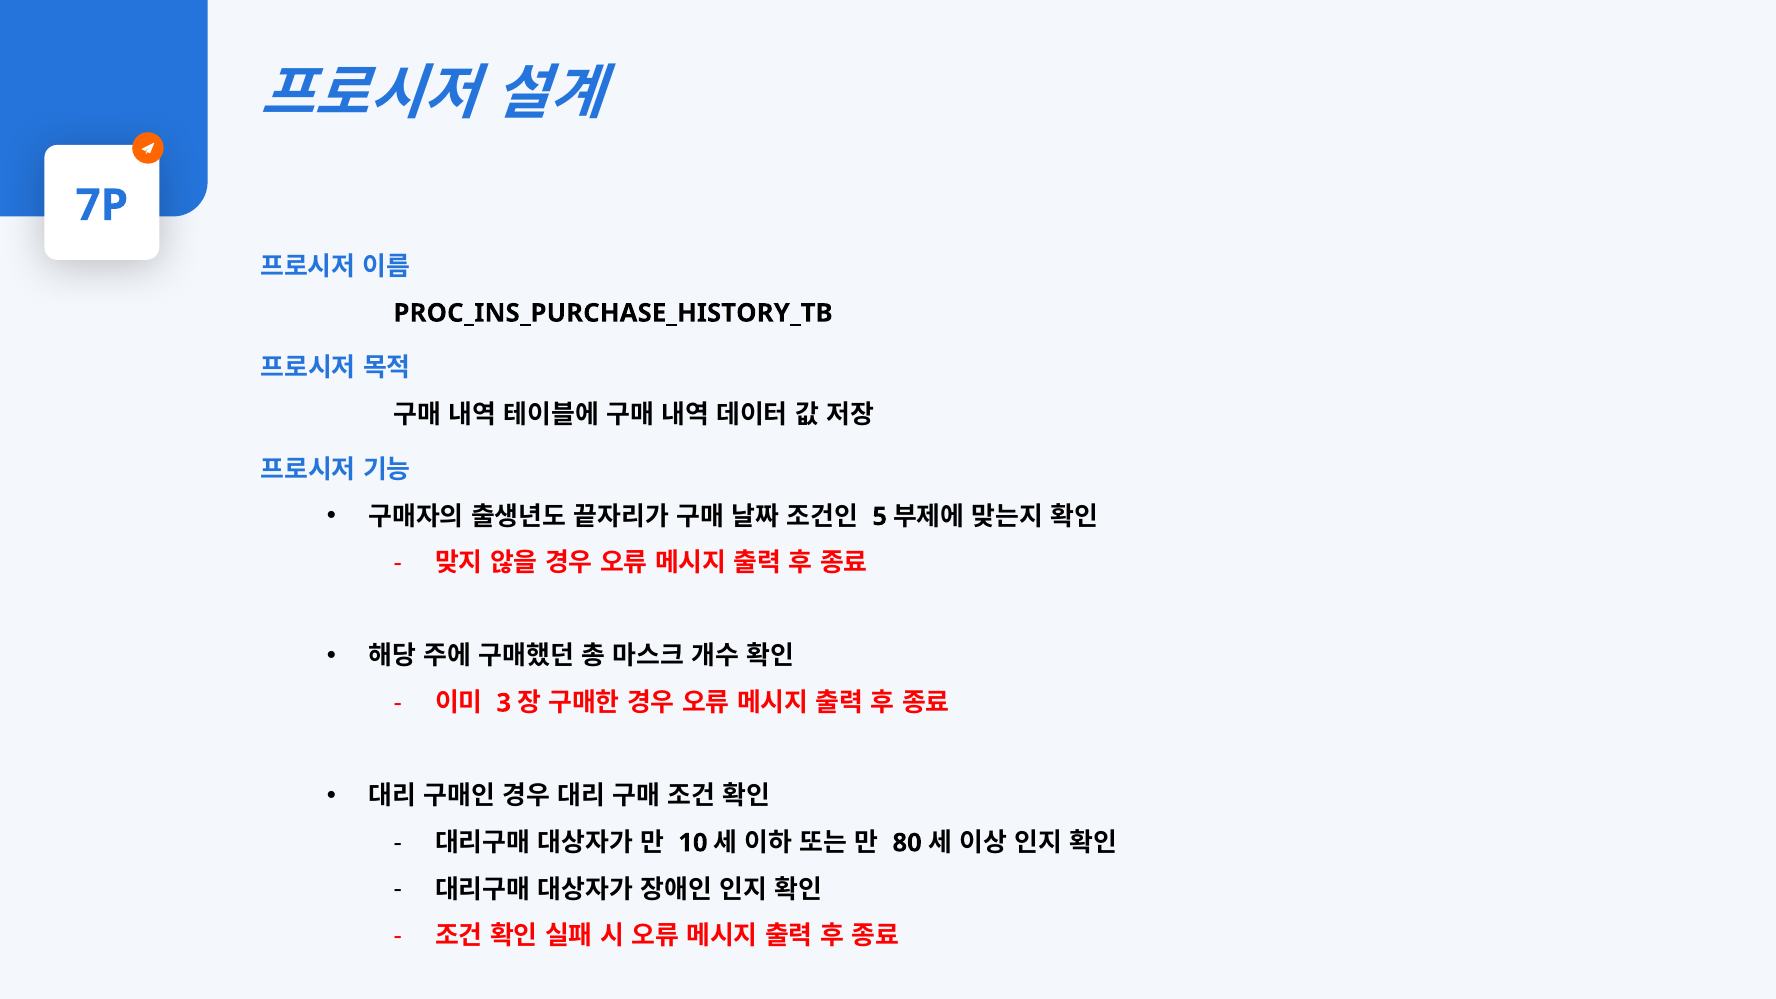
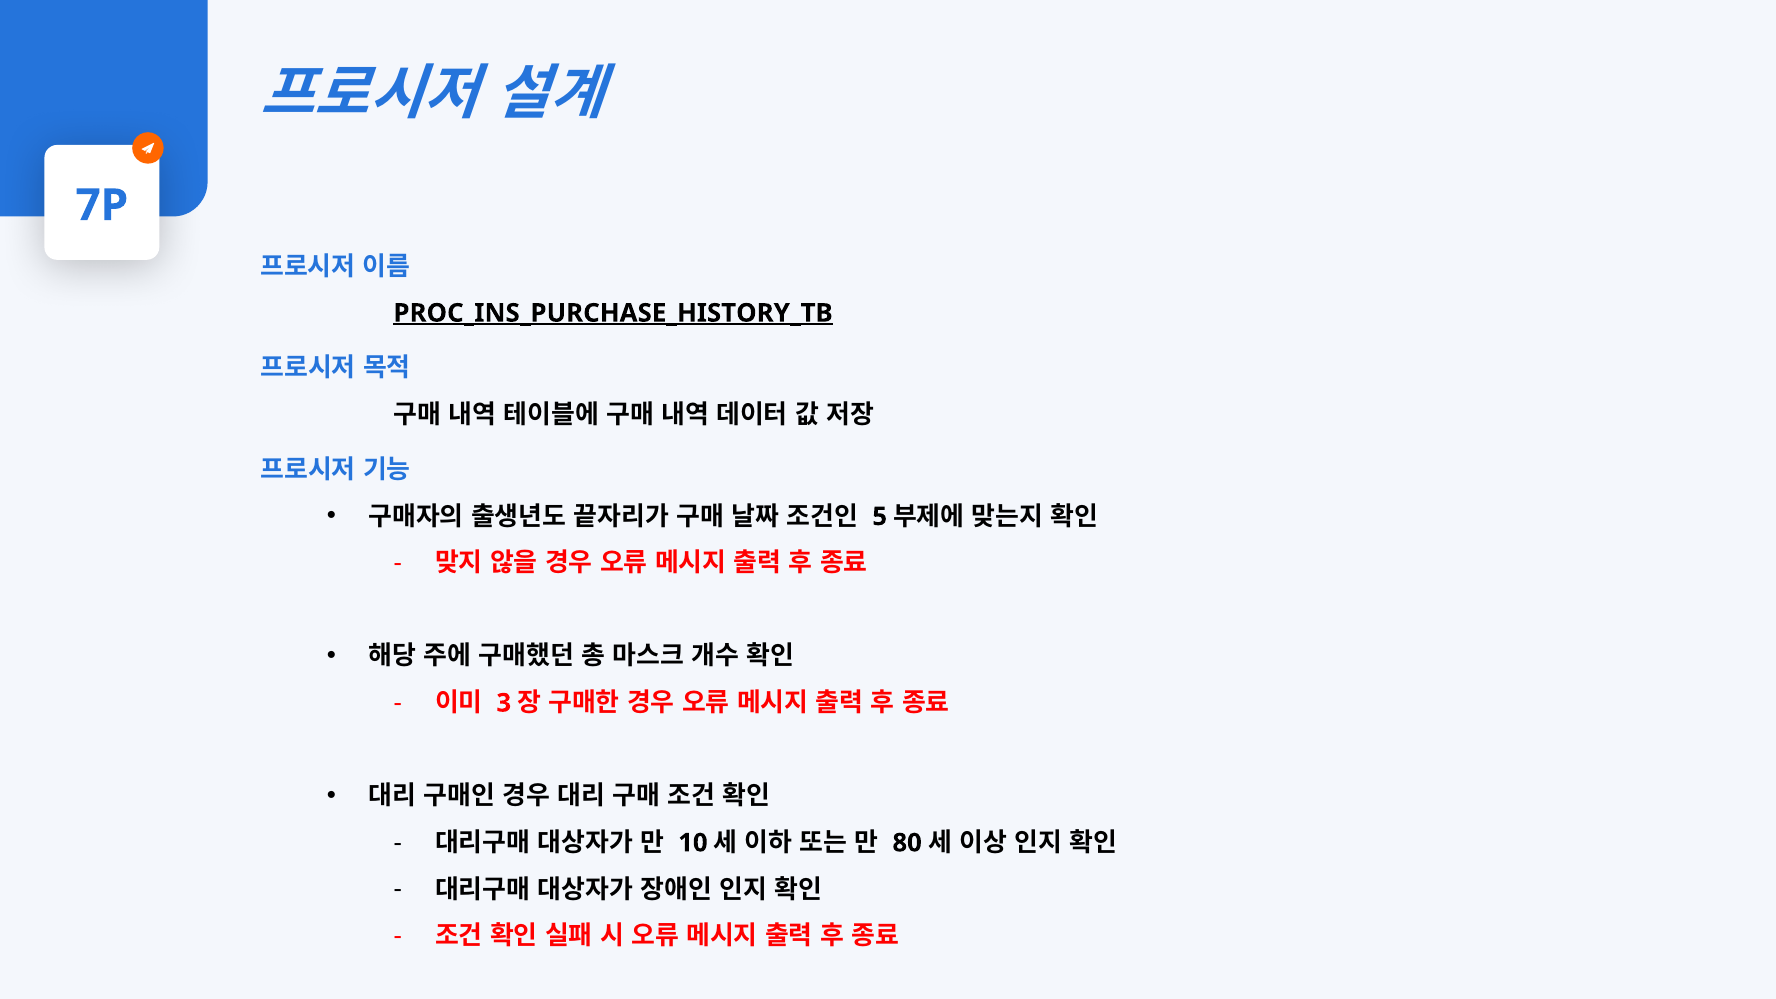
PROC_INS_PURCHASE_HISTORY_TB underline: none -> present (613, 313)
